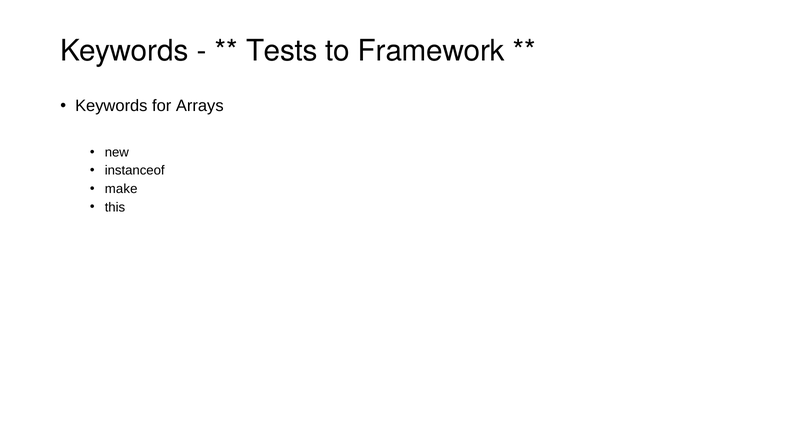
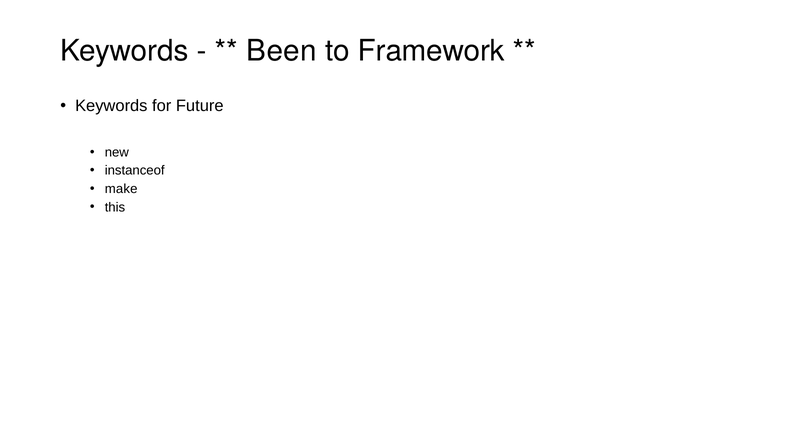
Tests: Tests -> Been (282, 51)
Arrays: Arrays -> Future (200, 106)
